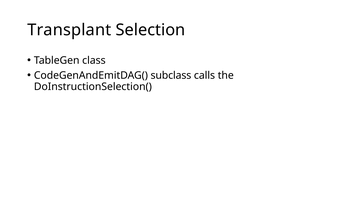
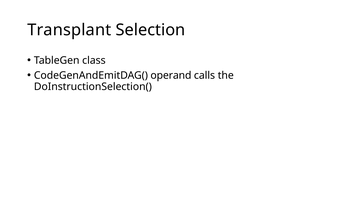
subclass: subclass -> operand (171, 75)
